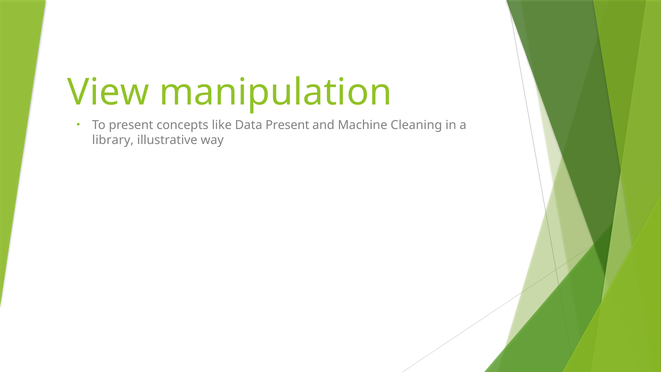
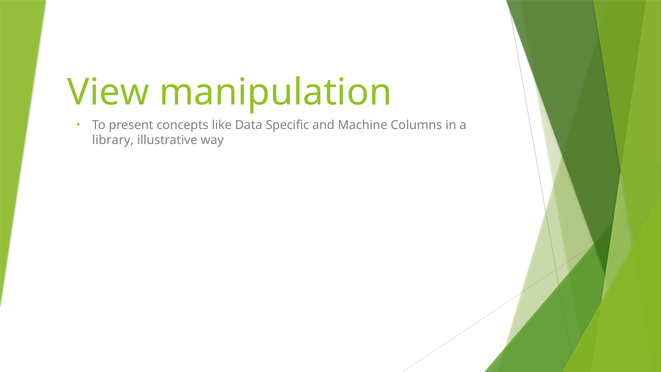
Data Present: Present -> Specific (287, 125)
Cleaning: Cleaning -> Columns (416, 125)
